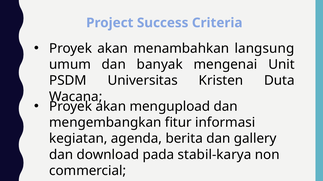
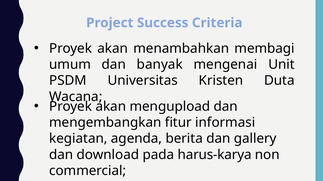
langsung: langsung -> membagi (265, 49)
stabil-karya: stabil-karya -> harus-karya (215, 155)
